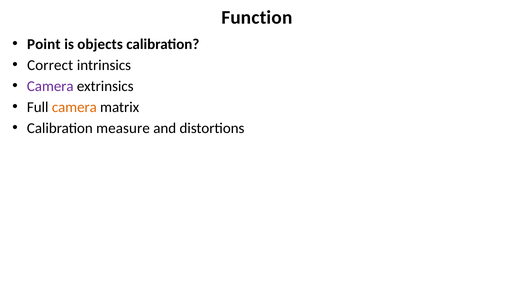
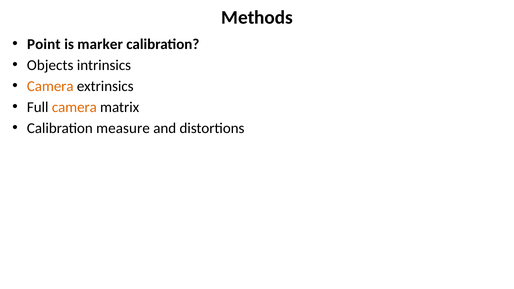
Function: Function -> Methods (257, 17)
objects: objects -> marker (100, 44)
Correct: Correct -> Objects (50, 65)
Camera colour: purple -> orange (50, 86)
